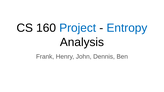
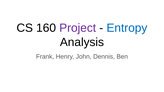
Project colour: blue -> purple (78, 28)
